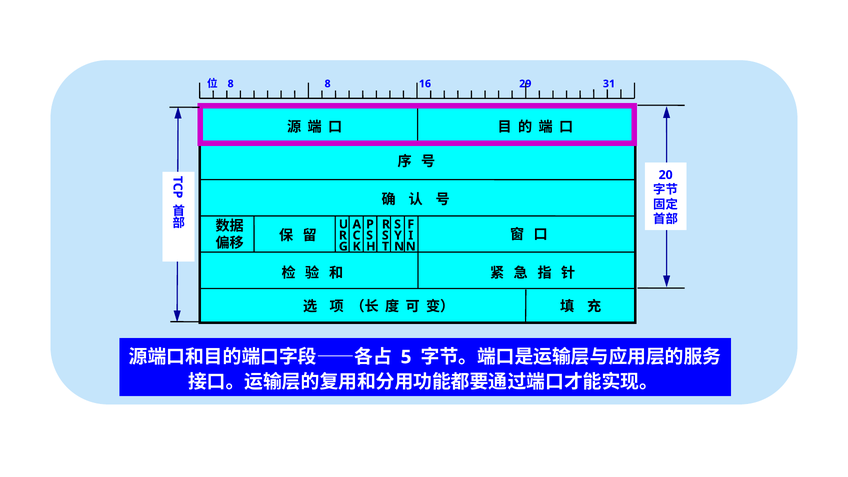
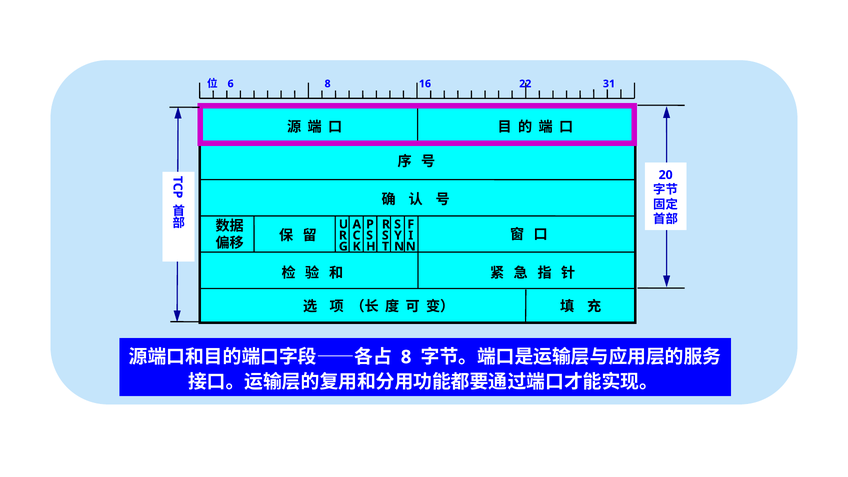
8: 8 -> 6 (231, 84)
29: 29 -> 22 (525, 84)
5: 5 -> 8 (406, 357)
